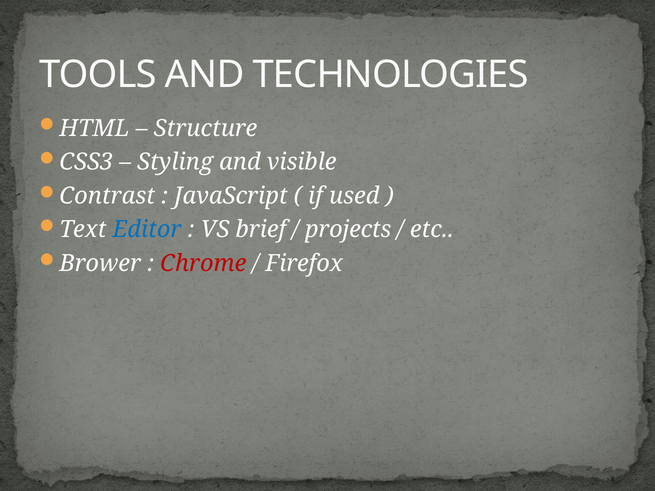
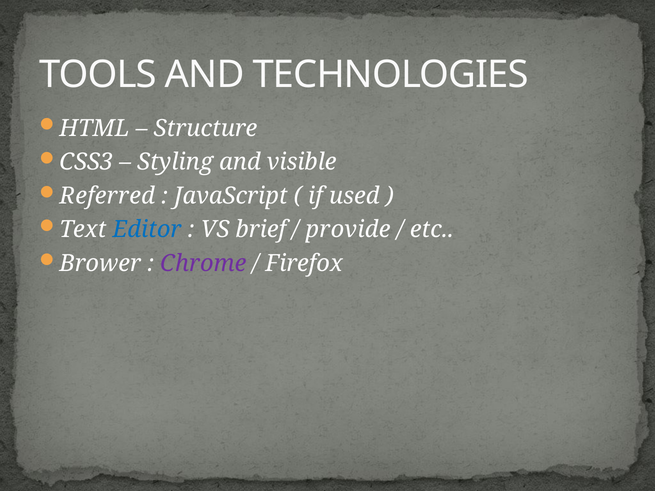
Contrast: Contrast -> Referred (107, 196)
projects: projects -> provide (348, 230)
Chrome colour: red -> purple (203, 264)
